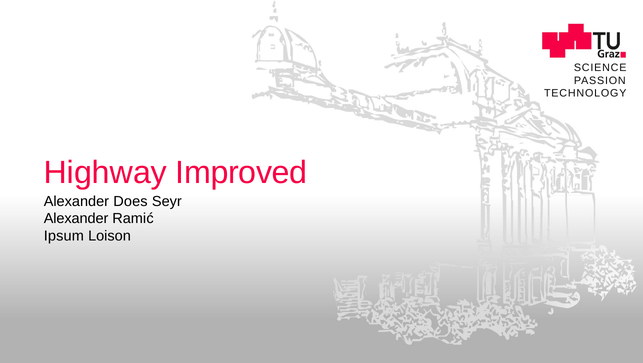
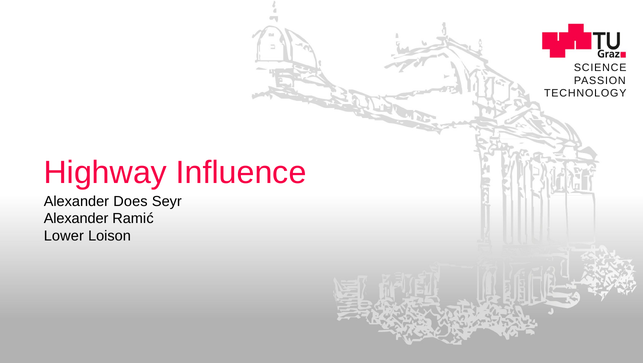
Improved: Improved -> Influence (241, 173)
Ipsum: Ipsum -> Lower (64, 236)
